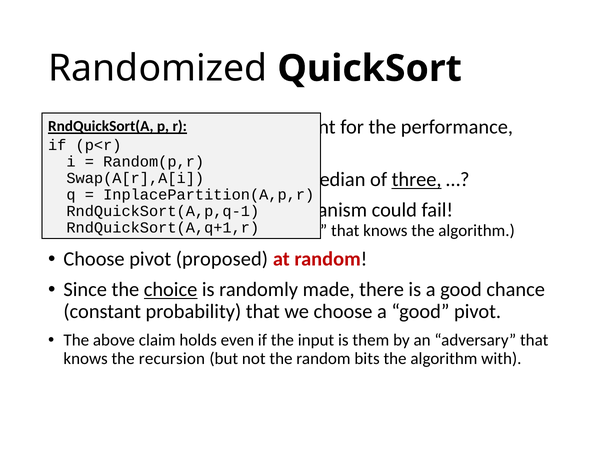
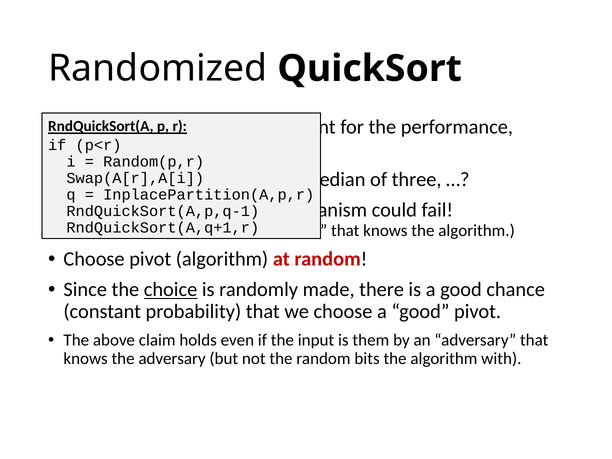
three underline: present -> none (417, 180)
pivot proposed: proposed -> algorithm (222, 259)
the recursion: recursion -> adversary (172, 359)
